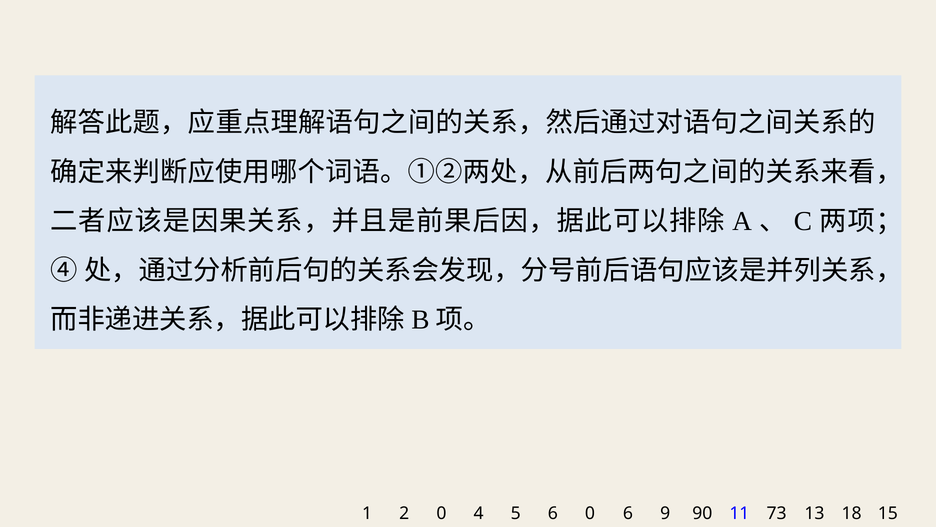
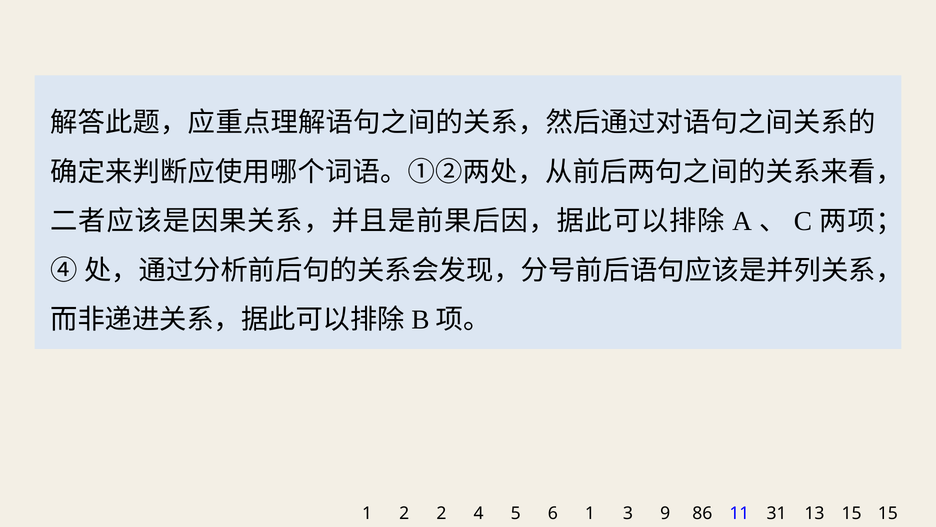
2 0: 0 -> 2 (441, 513)
6 0: 0 -> 1 (590, 513)
5 6: 6 -> 3 (628, 513)
90: 90 -> 86 (702, 513)
73: 73 -> 31 (777, 513)
13 18: 18 -> 15 (852, 513)
